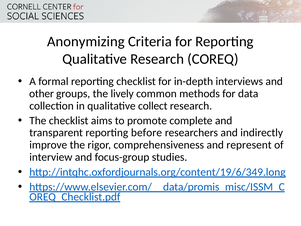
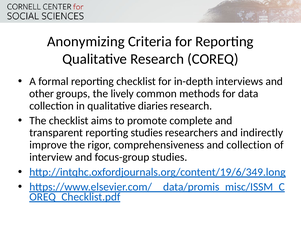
collect: collect -> diaries (153, 106)
reporting before: before -> studies (147, 133)
and represent: represent -> collection (249, 145)
